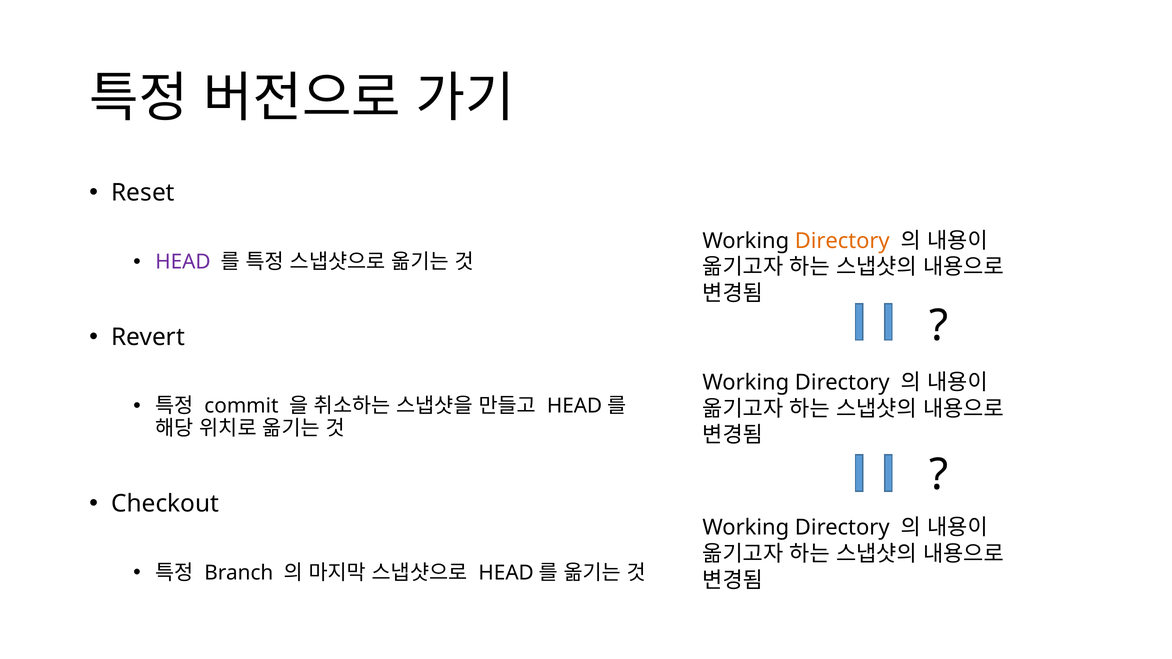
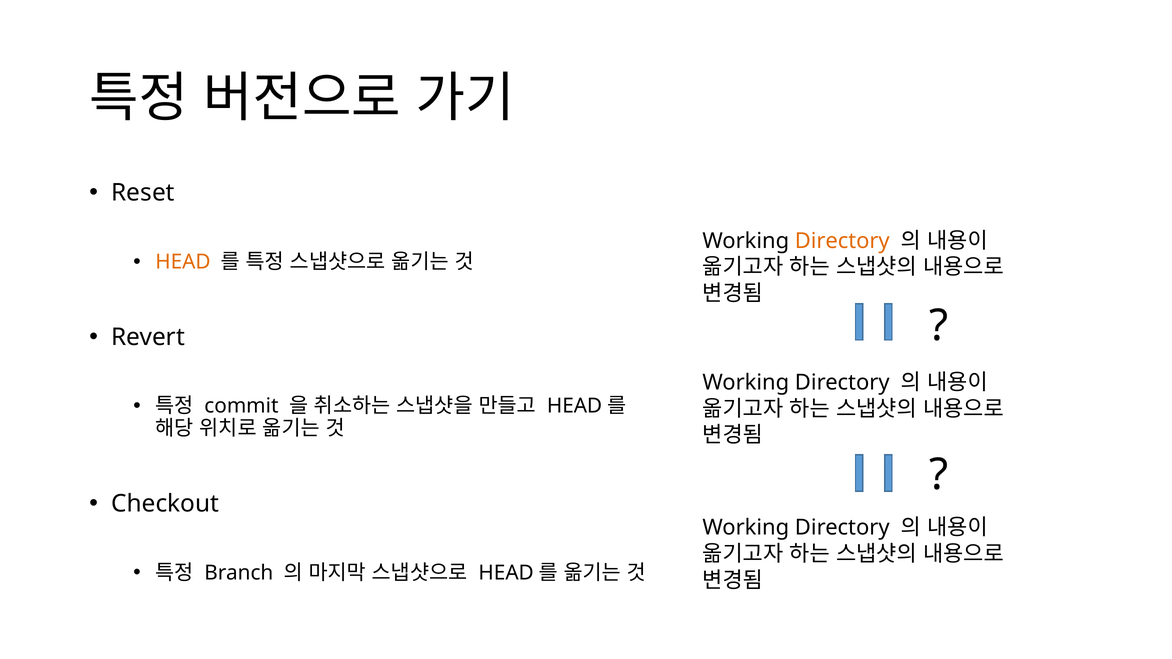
HEAD colour: purple -> orange (183, 262)
